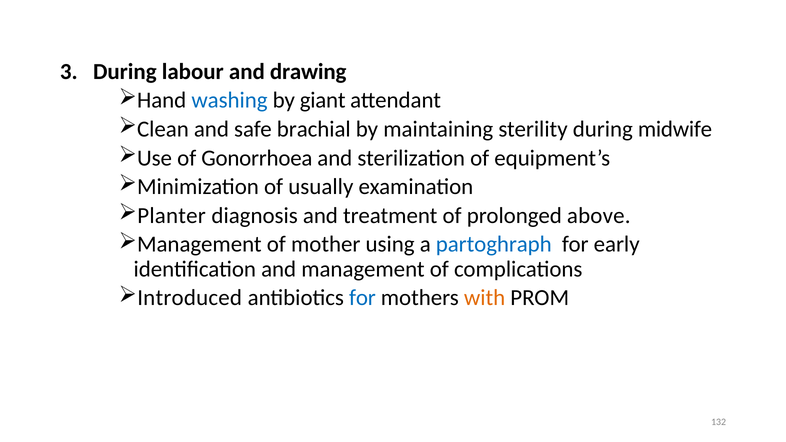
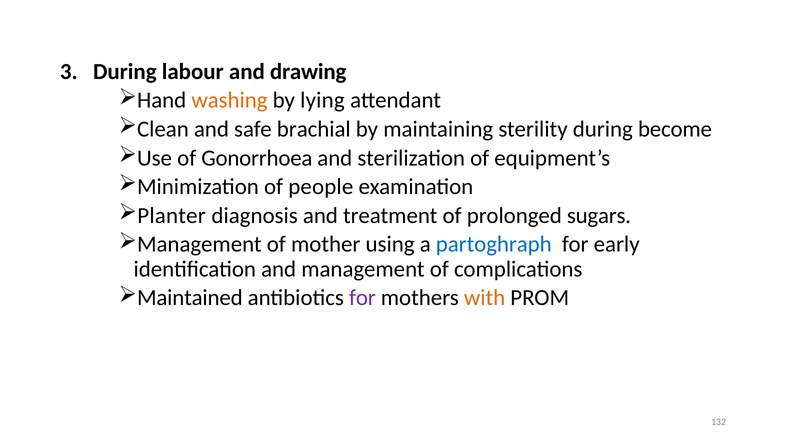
washing colour: blue -> orange (229, 100)
giant: giant -> lying (322, 100)
midwife: midwife -> become (675, 129)
usually: usually -> people (321, 187)
above: above -> sugars (599, 216)
Introduced: Introduced -> Maintained (190, 298)
for colour: blue -> purple (362, 298)
